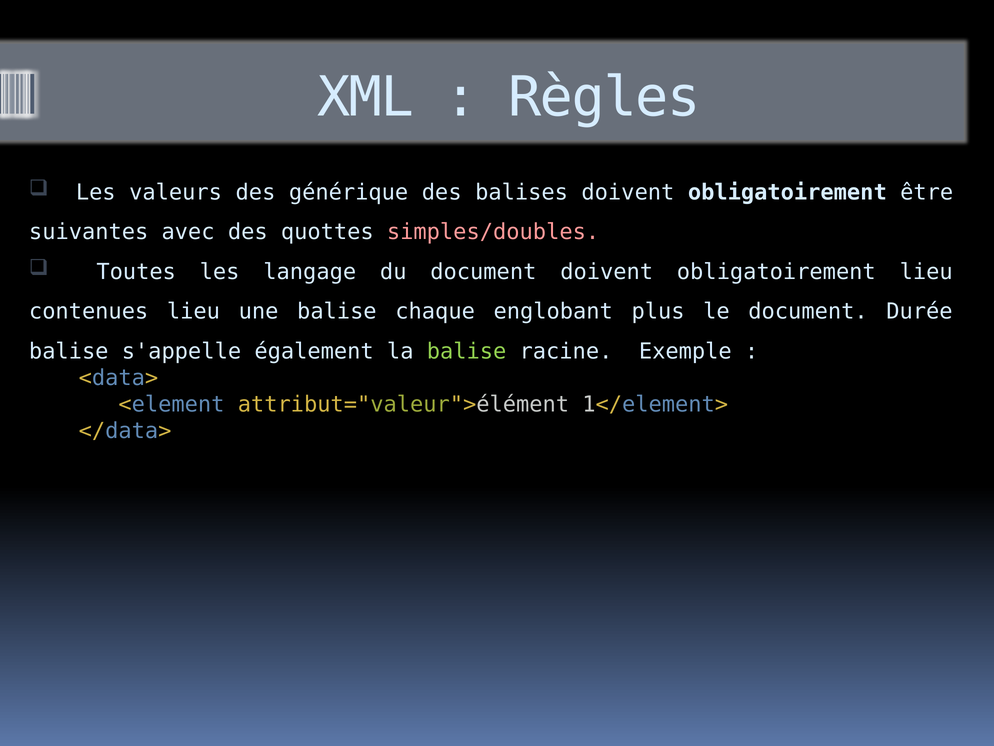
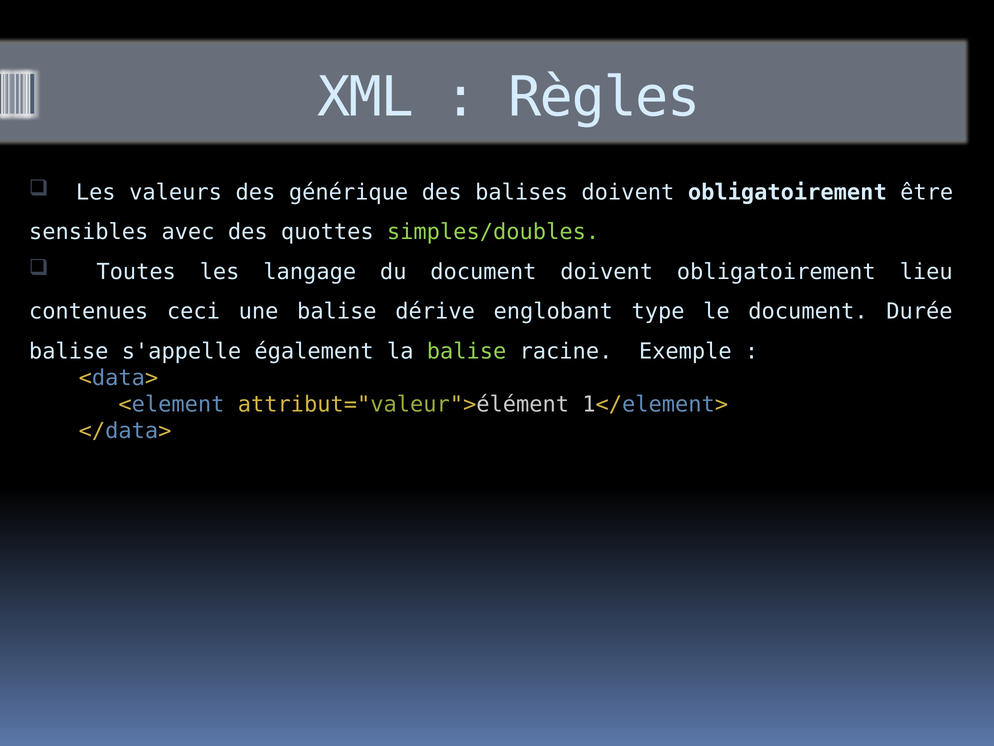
suivantes: suivantes -> sensibles (89, 232)
simples/doubles colour: pink -> light green (493, 232)
contenues lieu: lieu -> ceci (193, 311)
chaque: chaque -> dérive (435, 311)
plus: plus -> type (658, 311)
